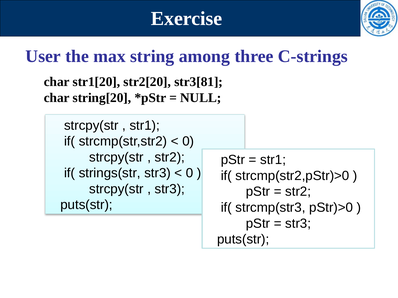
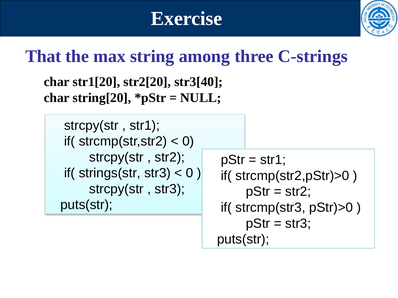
User: User -> That (43, 56)
str3[81: str3[81 -> str3[40 (199, 82)
